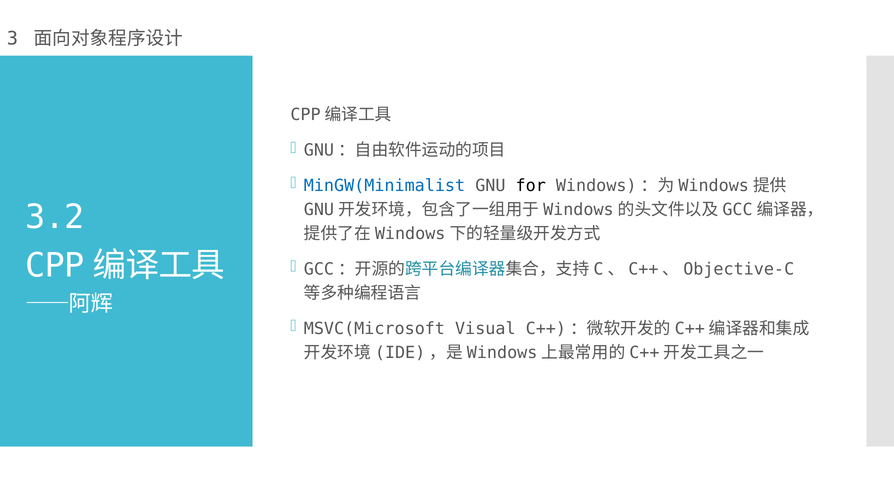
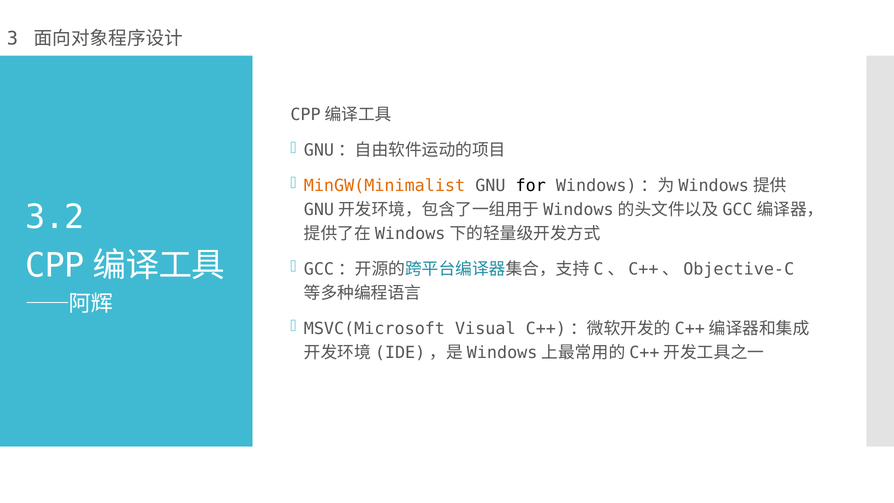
MinGW(Minimalist colour: blue -> orange (384, 186)
